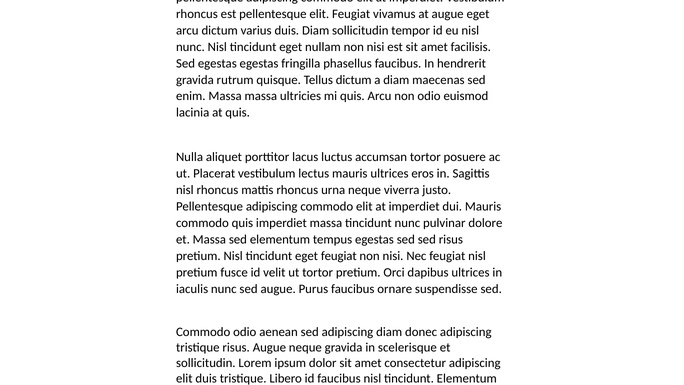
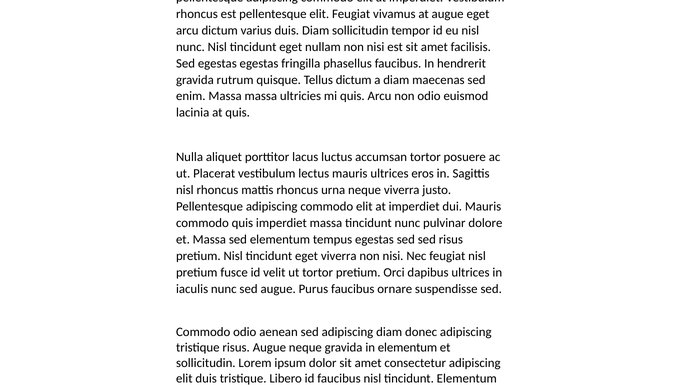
eget feugiat: feugiat -> viverra (339, 256)
in scelerisque: scelerisque -> elementum (407, 347)
